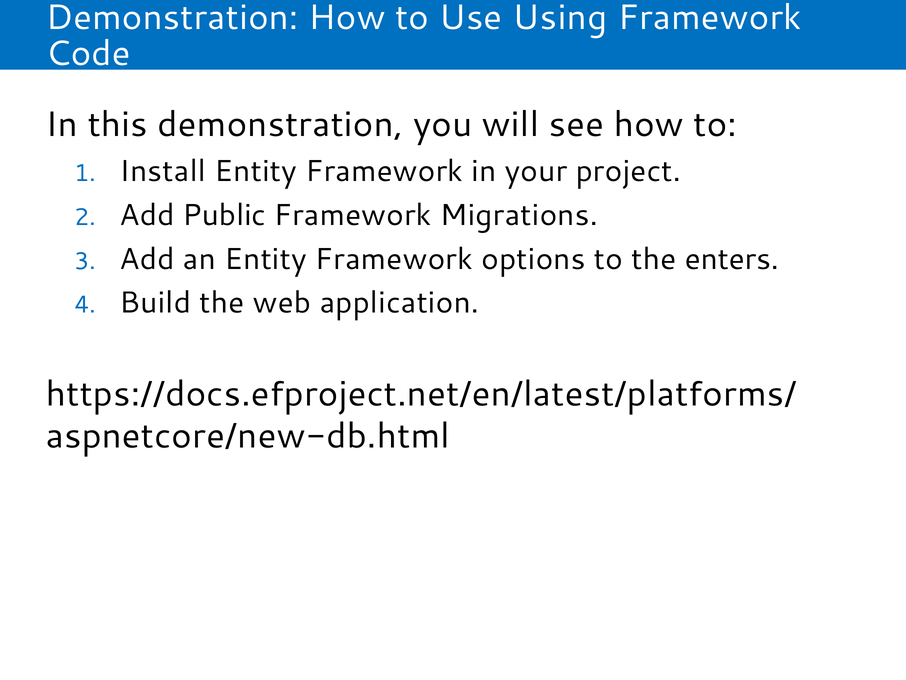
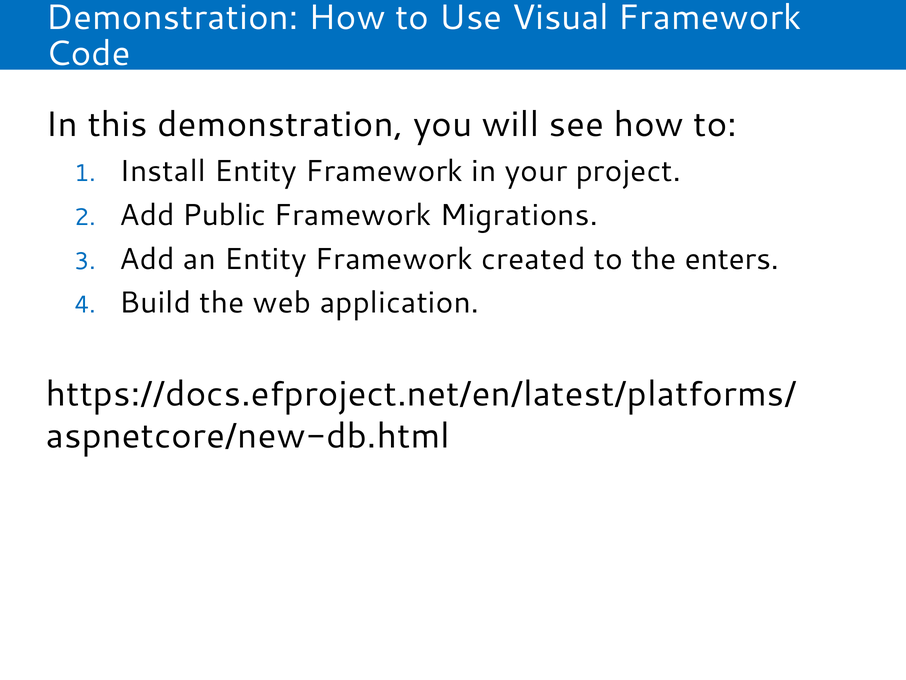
Using: Using -> Visual (560, 18)
options: options -> created (533, 259)
